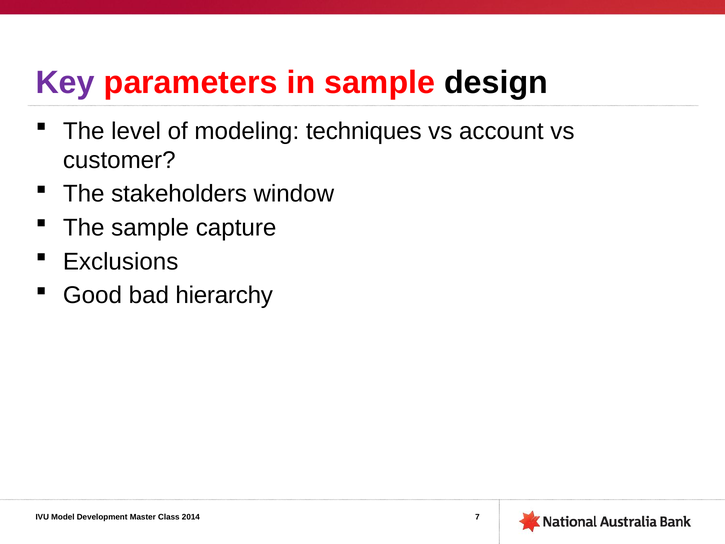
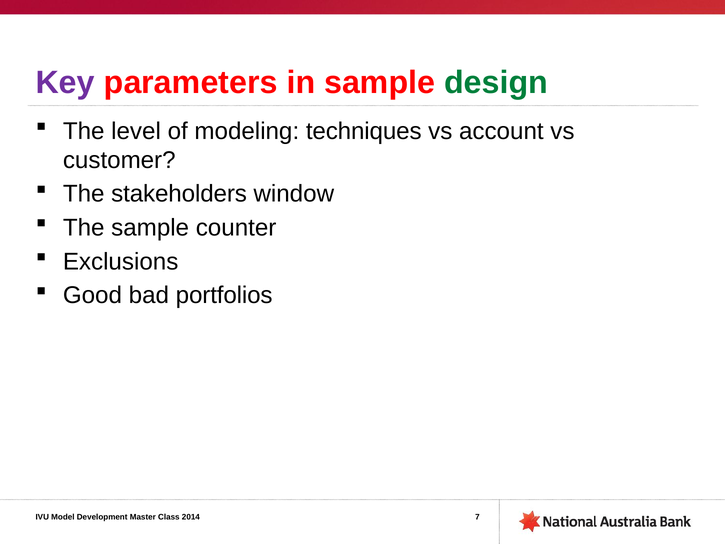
design colour: black -> green (496, 82)
capture: capture -> counter (236, 228)
hierarchy: hierarchy -> portfolios (224, 295)
